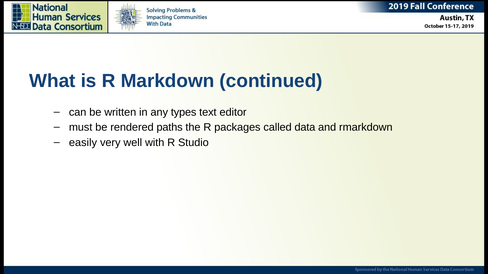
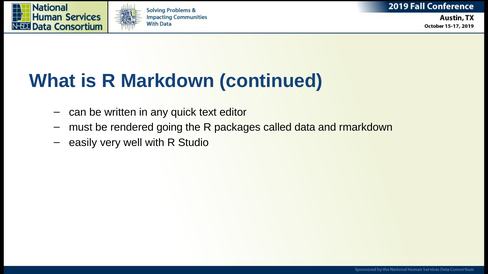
types: types -> quick (184, 112)
paths: paths -> going (170, 128)
